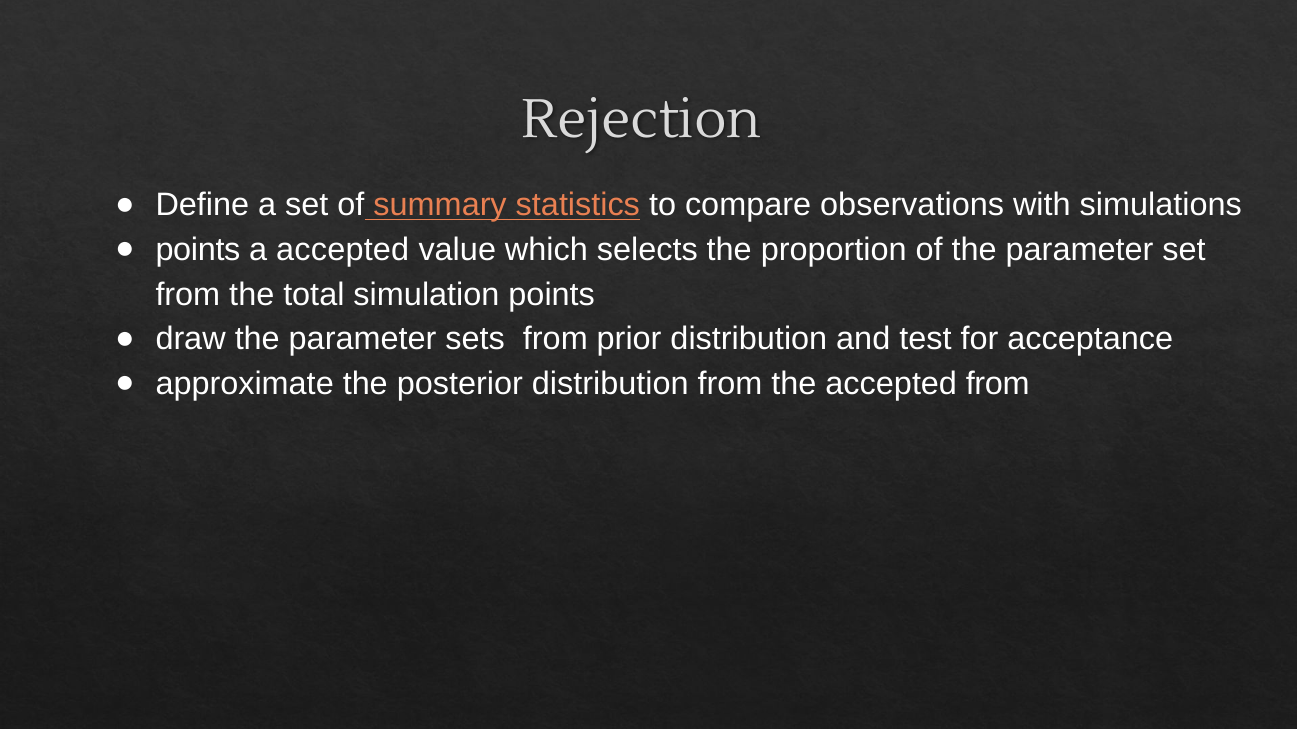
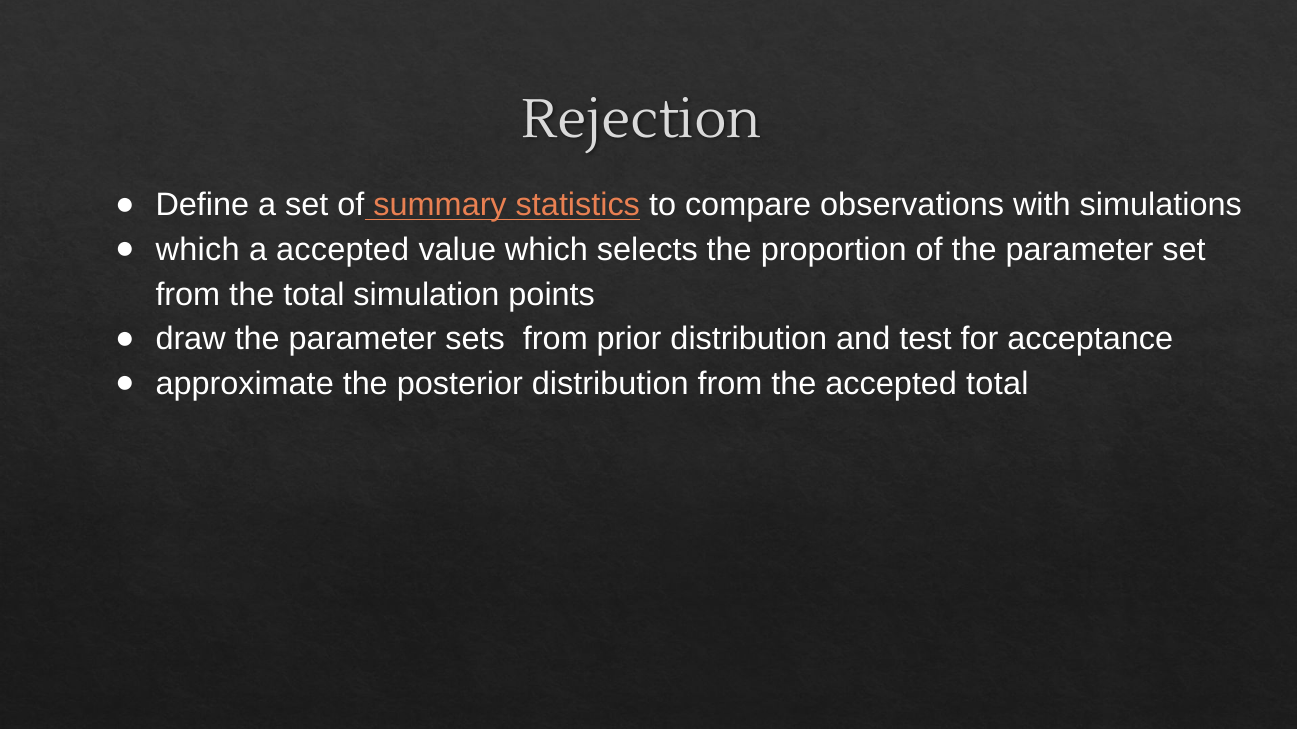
points: points -> which (198, 250)
accepted from: from -> total (997, 384)
